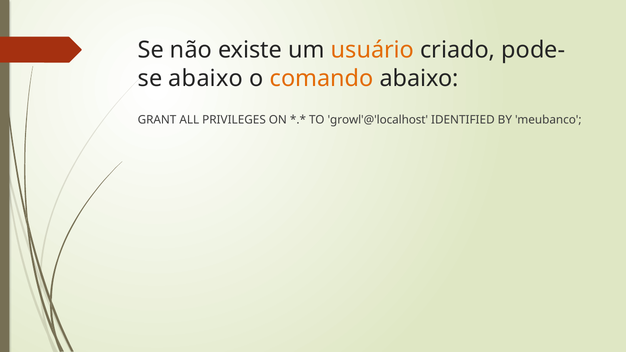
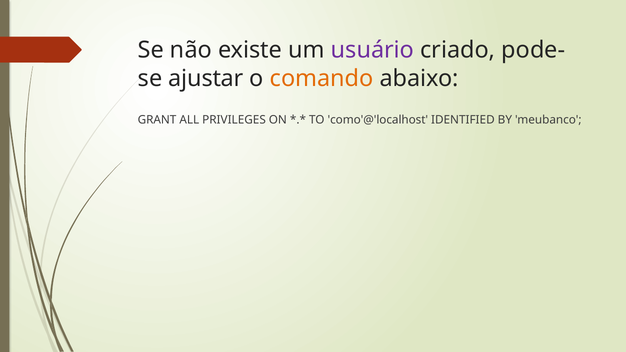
usuário colour: orange -> purple (372, 50)
se abaixo: abaixo -> ajustar (206, 78)
growl'@'localhost: growl'@'localhost -> como'@'localhost (378, 120)
